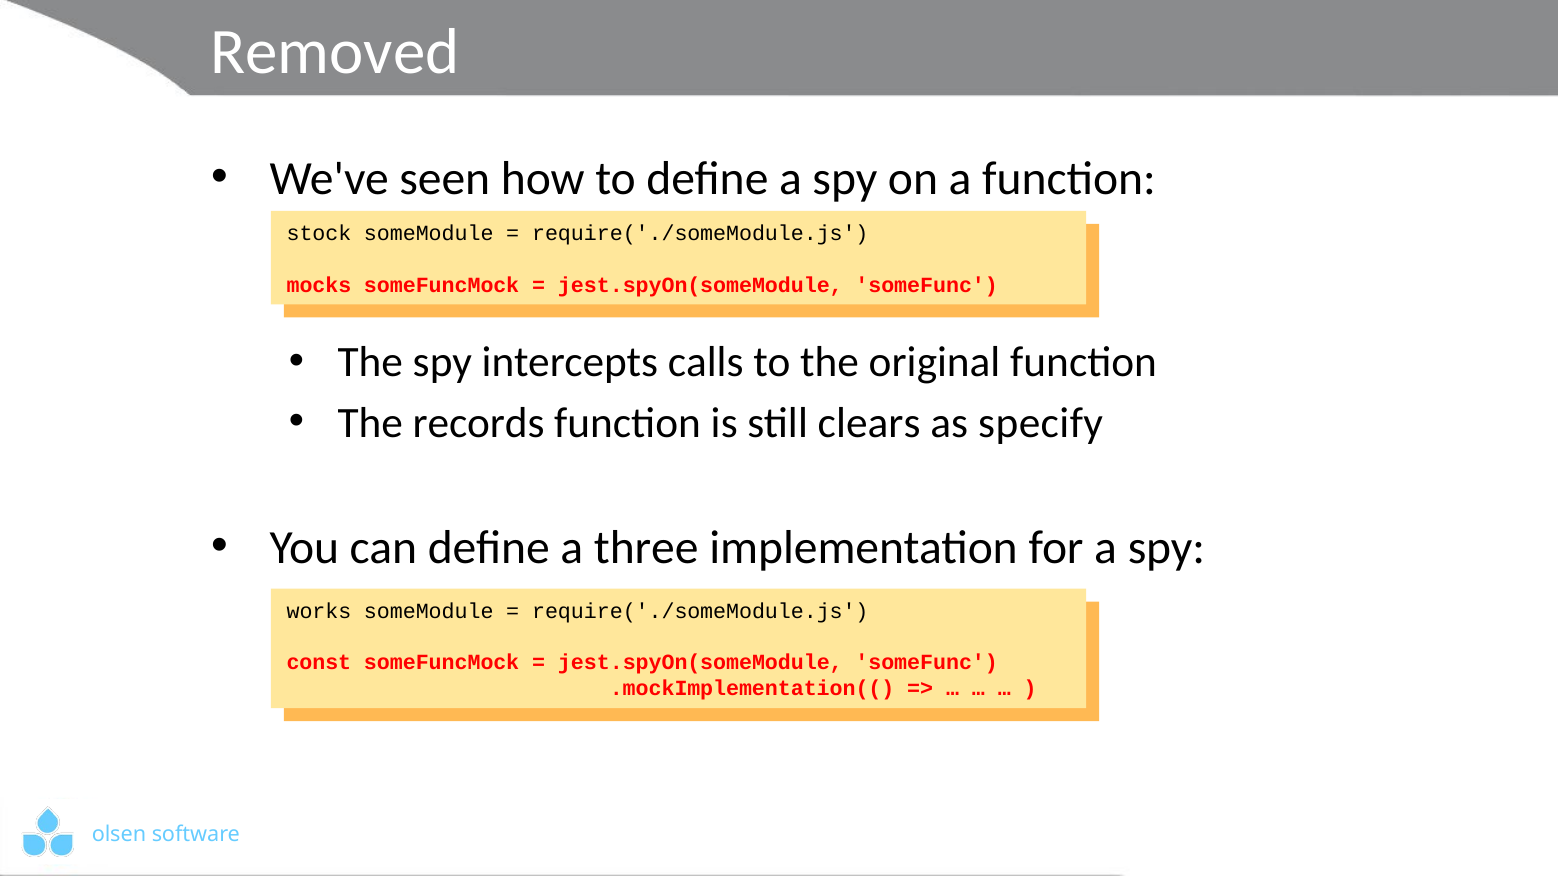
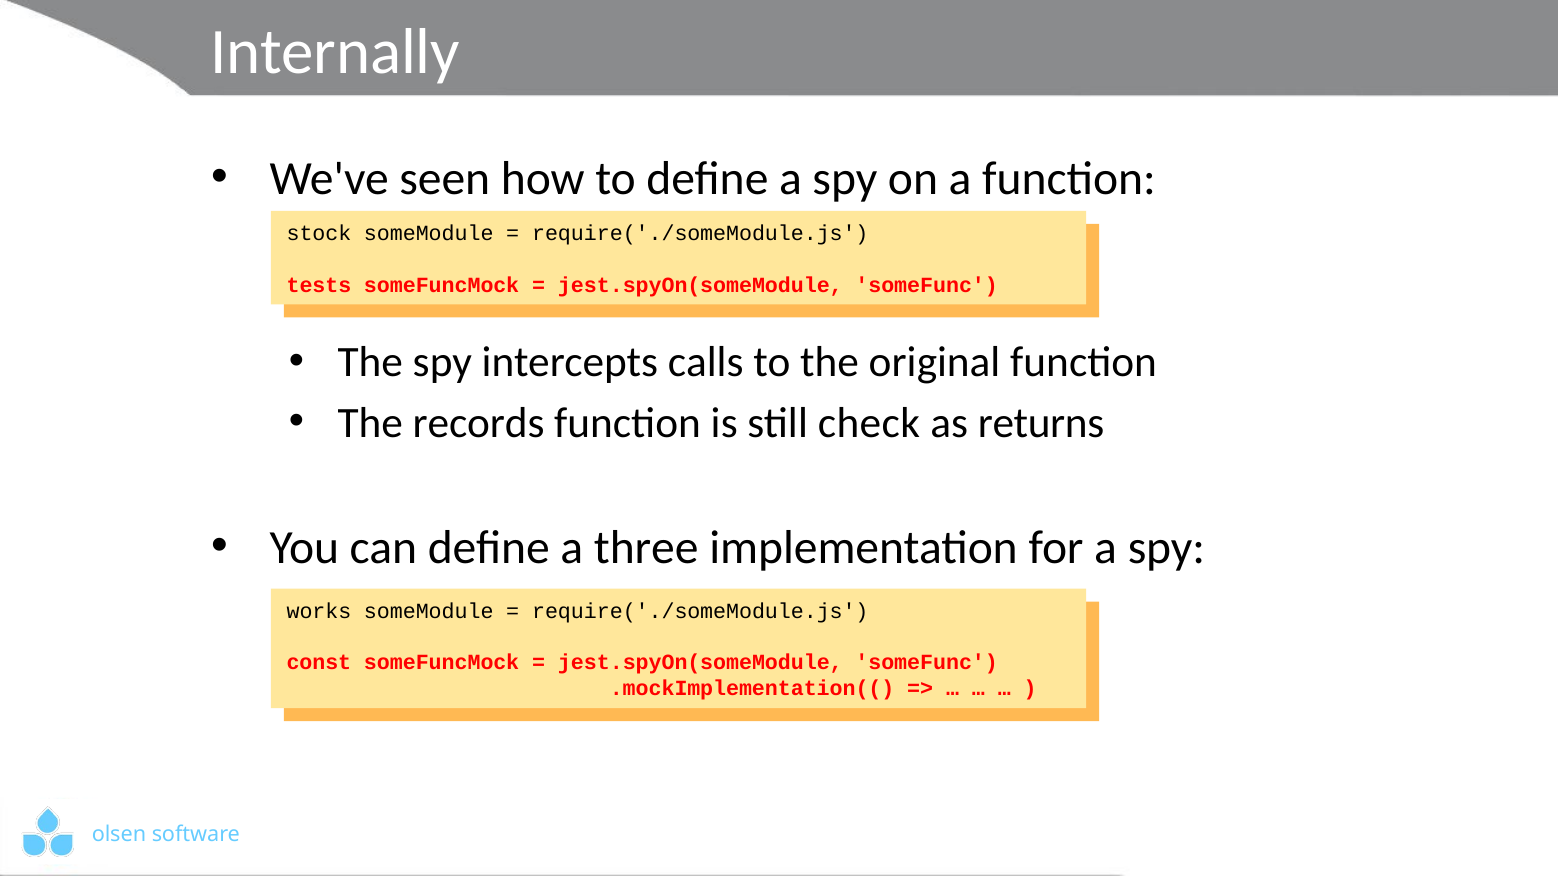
Removed: Removed -> Internally (335, 52)
mocks: mocks -> tests (319, 285)
clears: clears -> check (869, 423)
specify: specify -> returns (1041, 423)
